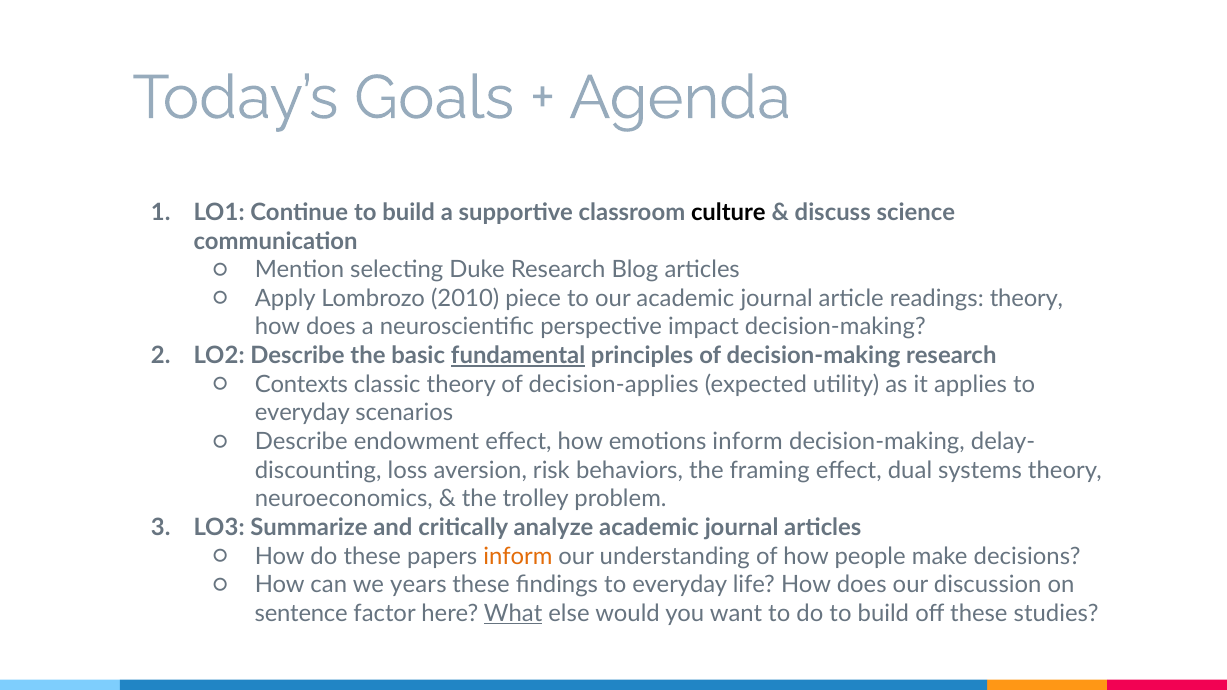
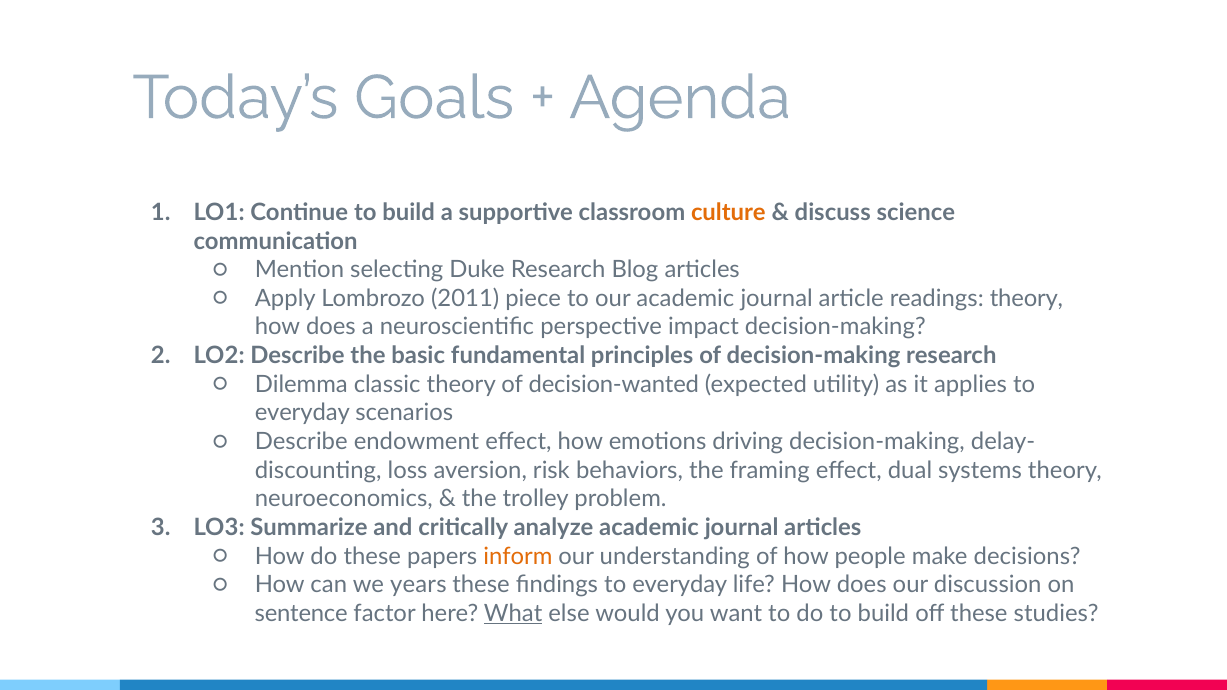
culture colour: black -> orange (728, 213)
2010: 2010 -> 2011 (465, 299)
fundamental underline: present -> none (518, 356)
Contexts: Contexts -> Dilemma (301, 384)
decision-applies: decision-applies -> decision-wanted (614, 384)
emotions inform: inform -> driving (748, 442)
